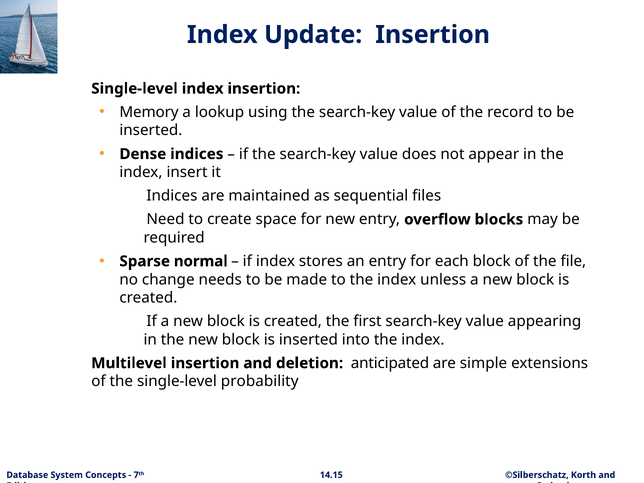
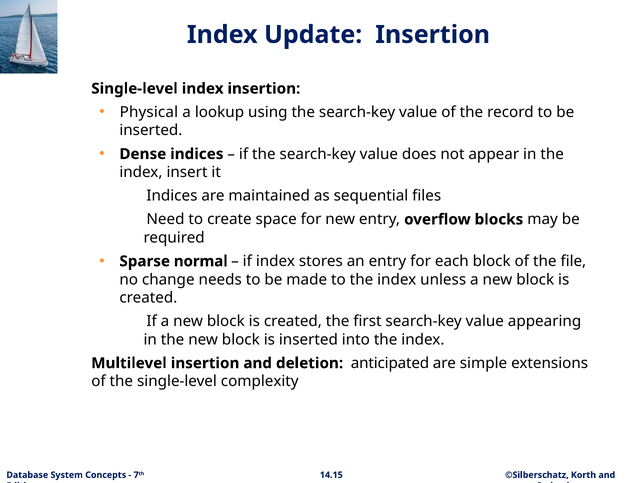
Memory: Memory -> Physical (149, 112)
probability: probability -> complexity (260, 381)
